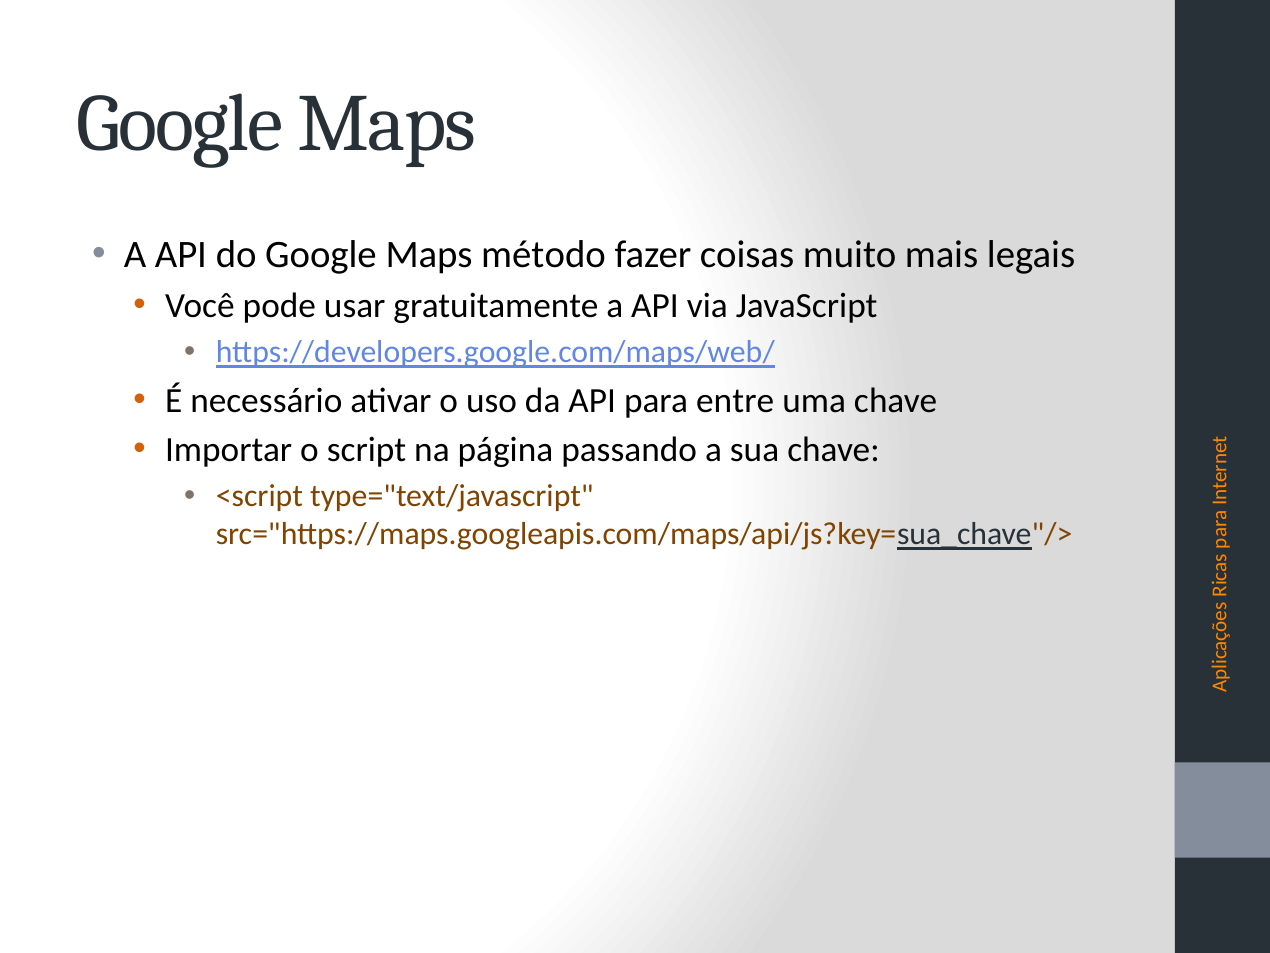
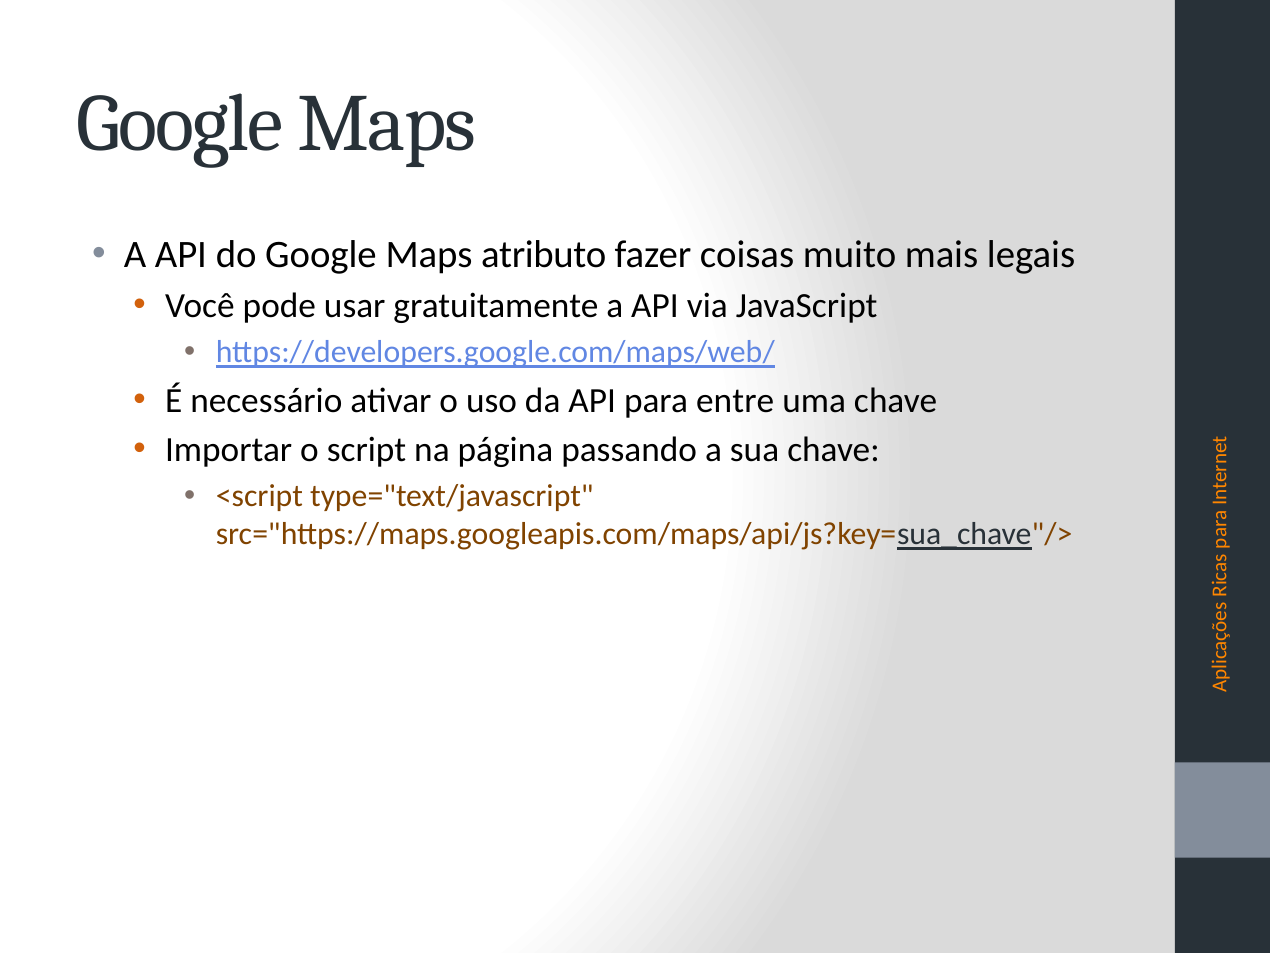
método: método -> atributo (544, 255)
